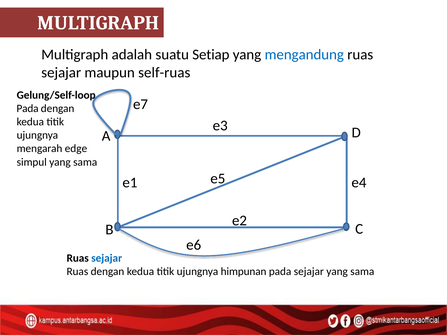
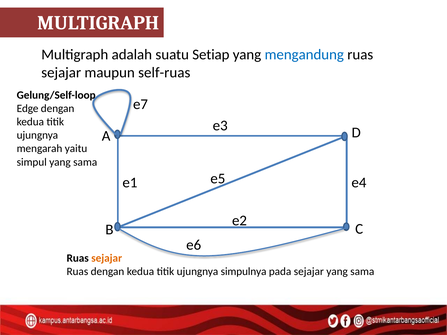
Pada: Pada -> Edge (28, 109)
edge: edge -> yaitu (76, 149)
sejajar colour: blue -> orange (107, 258)
himpunan: himpunan -> simpulnya (244, 272)
